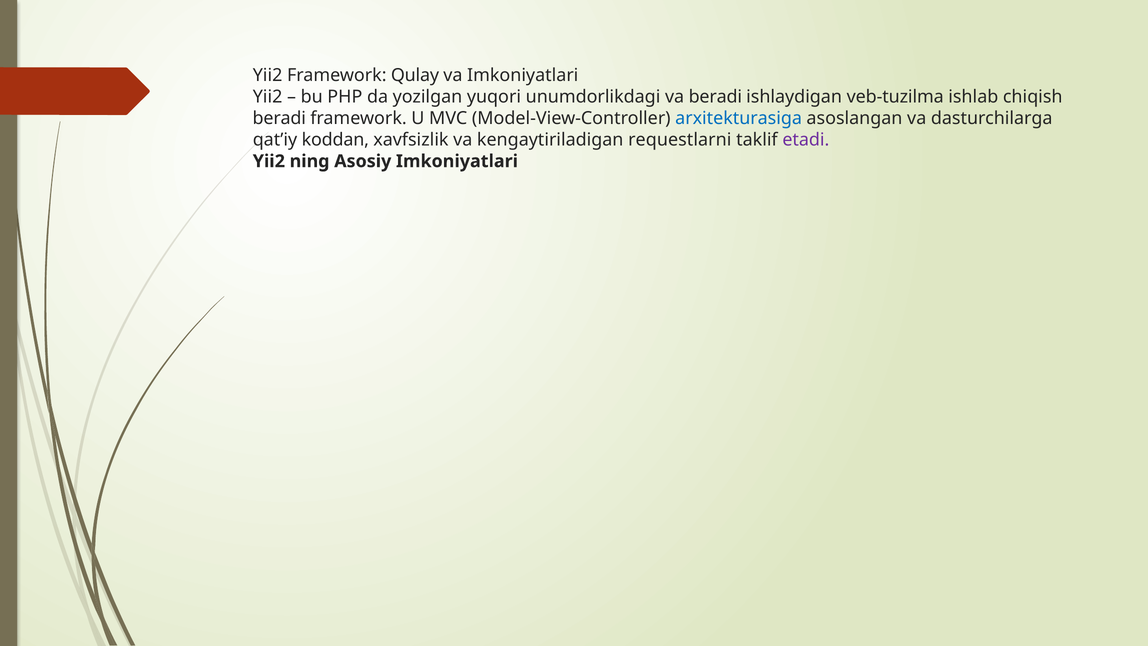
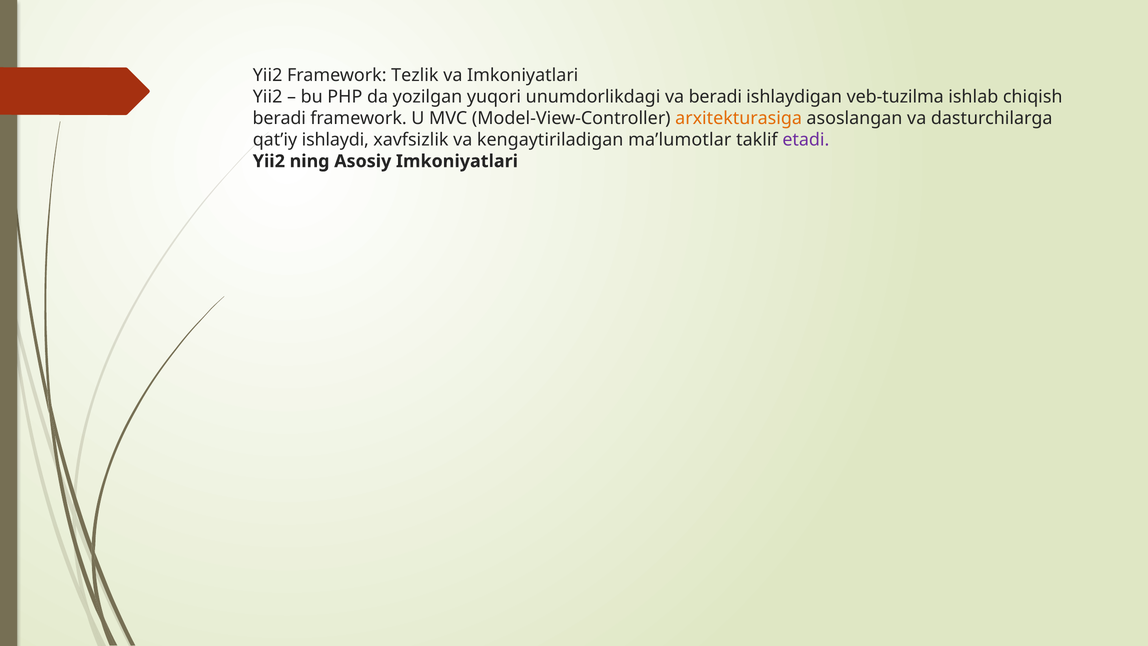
Qulay: Qulay -> Tezlik (415, 75)
arxitekturasiga colour: blue -> orange (739, 118)
koddan: koddan -> ishlaydi (335, 140)
requestlarni: requestlarni -> maʼlumotlar (680, 140)
